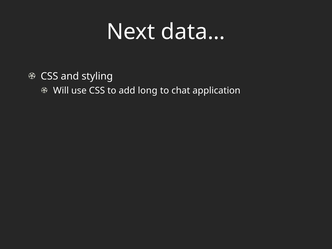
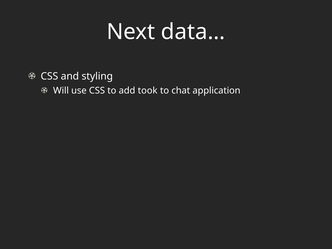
long: long -> took (148, 91)
